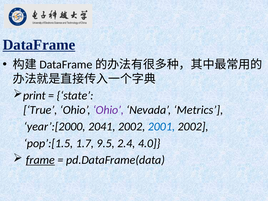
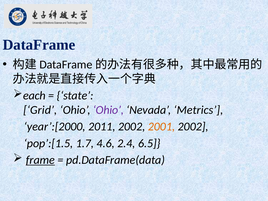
DataFrame underline: present -> none (39, 45)
print: print -> each (34, 96)
True: True -> Grid (40, 110)
2041: 2041 -> 2011 (102, 127)
2001 colour: blue -> orange (161, 127)
9.5: 9.5 -> 4.6 (106, 143)
4.0: 4.0 -> 6.5 (149, 143)
